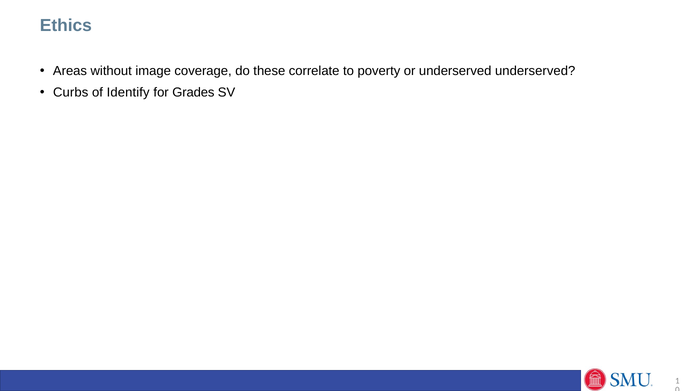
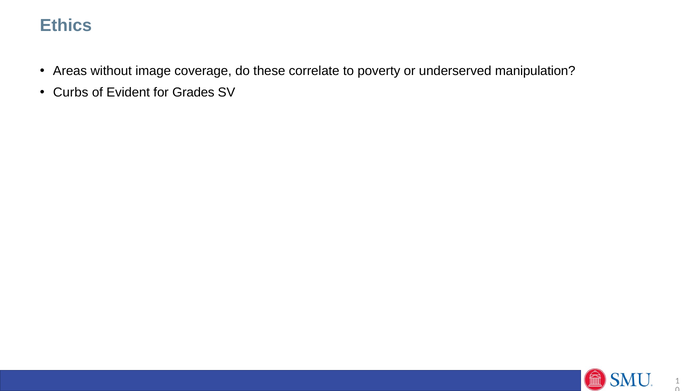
underserved underserved: underserved -> manipulation (535, 71)
Identify: Identify -> Evident (128, 92)
